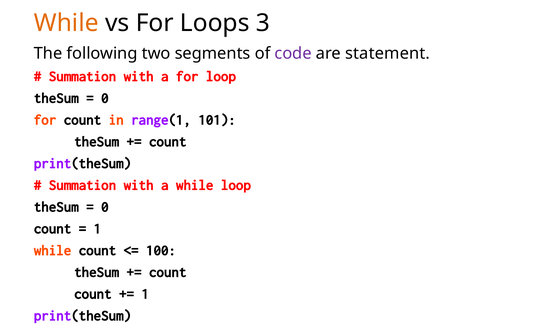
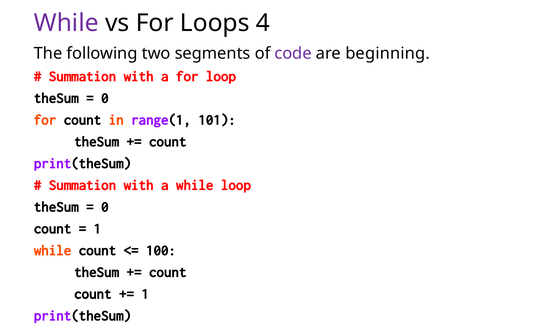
While colour: orange -> purple (66, 23)
3: 3 -> 4 (263, 23)
statement: statement -> beginning (388, 54)
